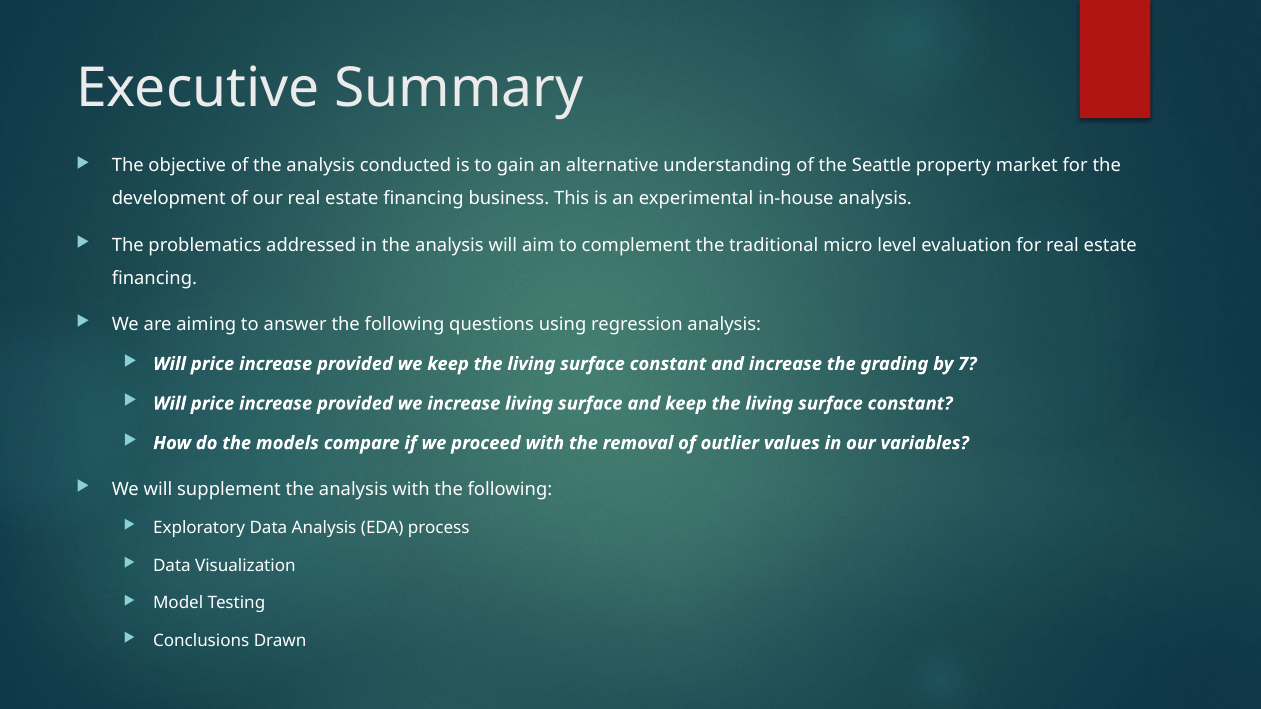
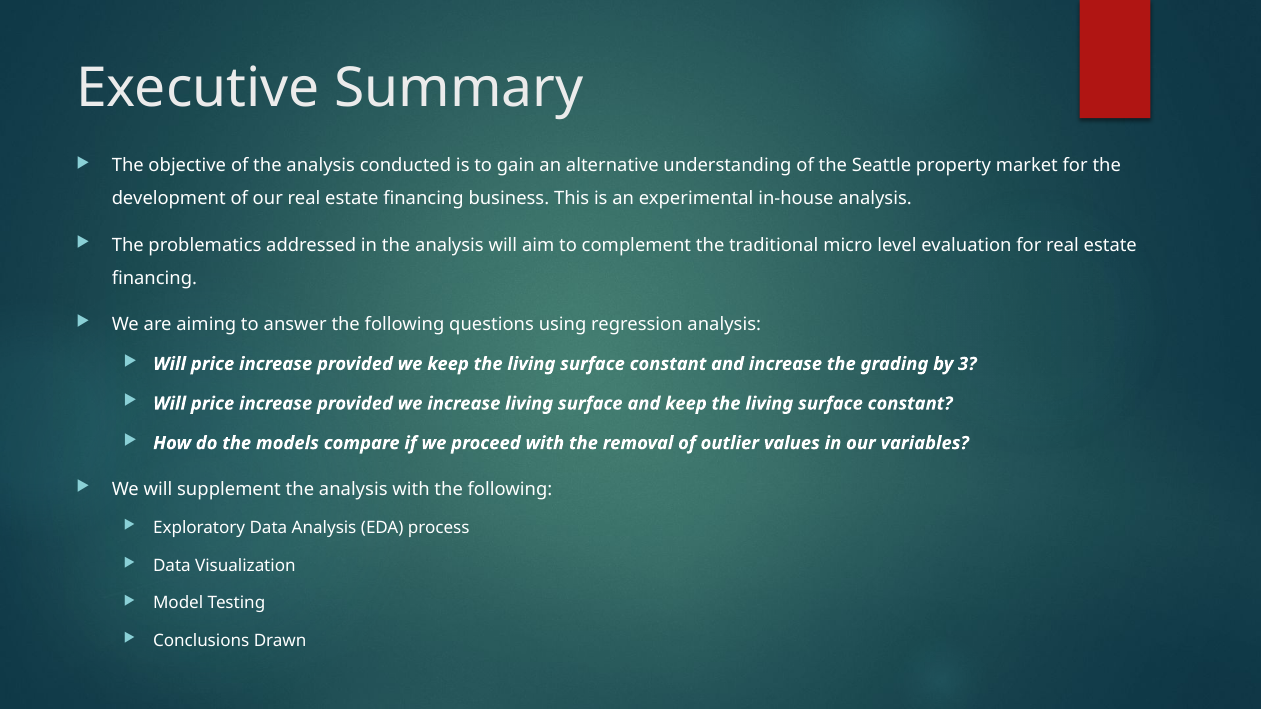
7: 7 -> 3 (967, 364)
